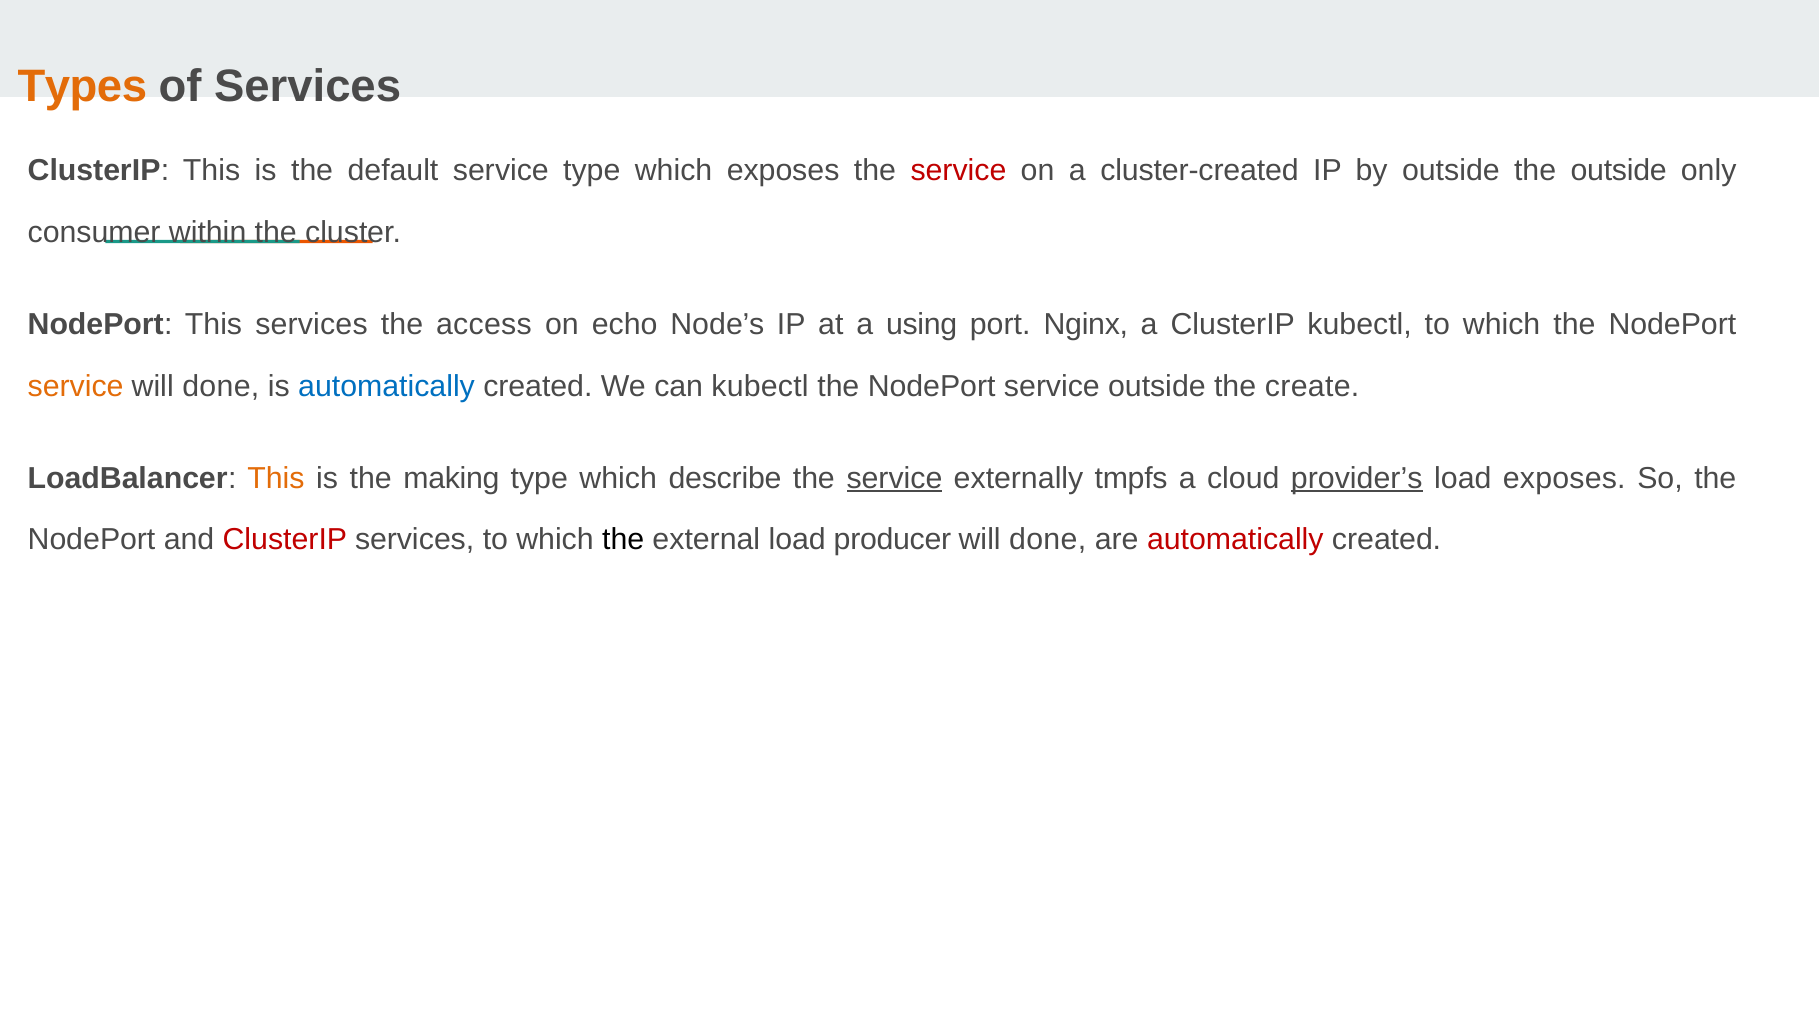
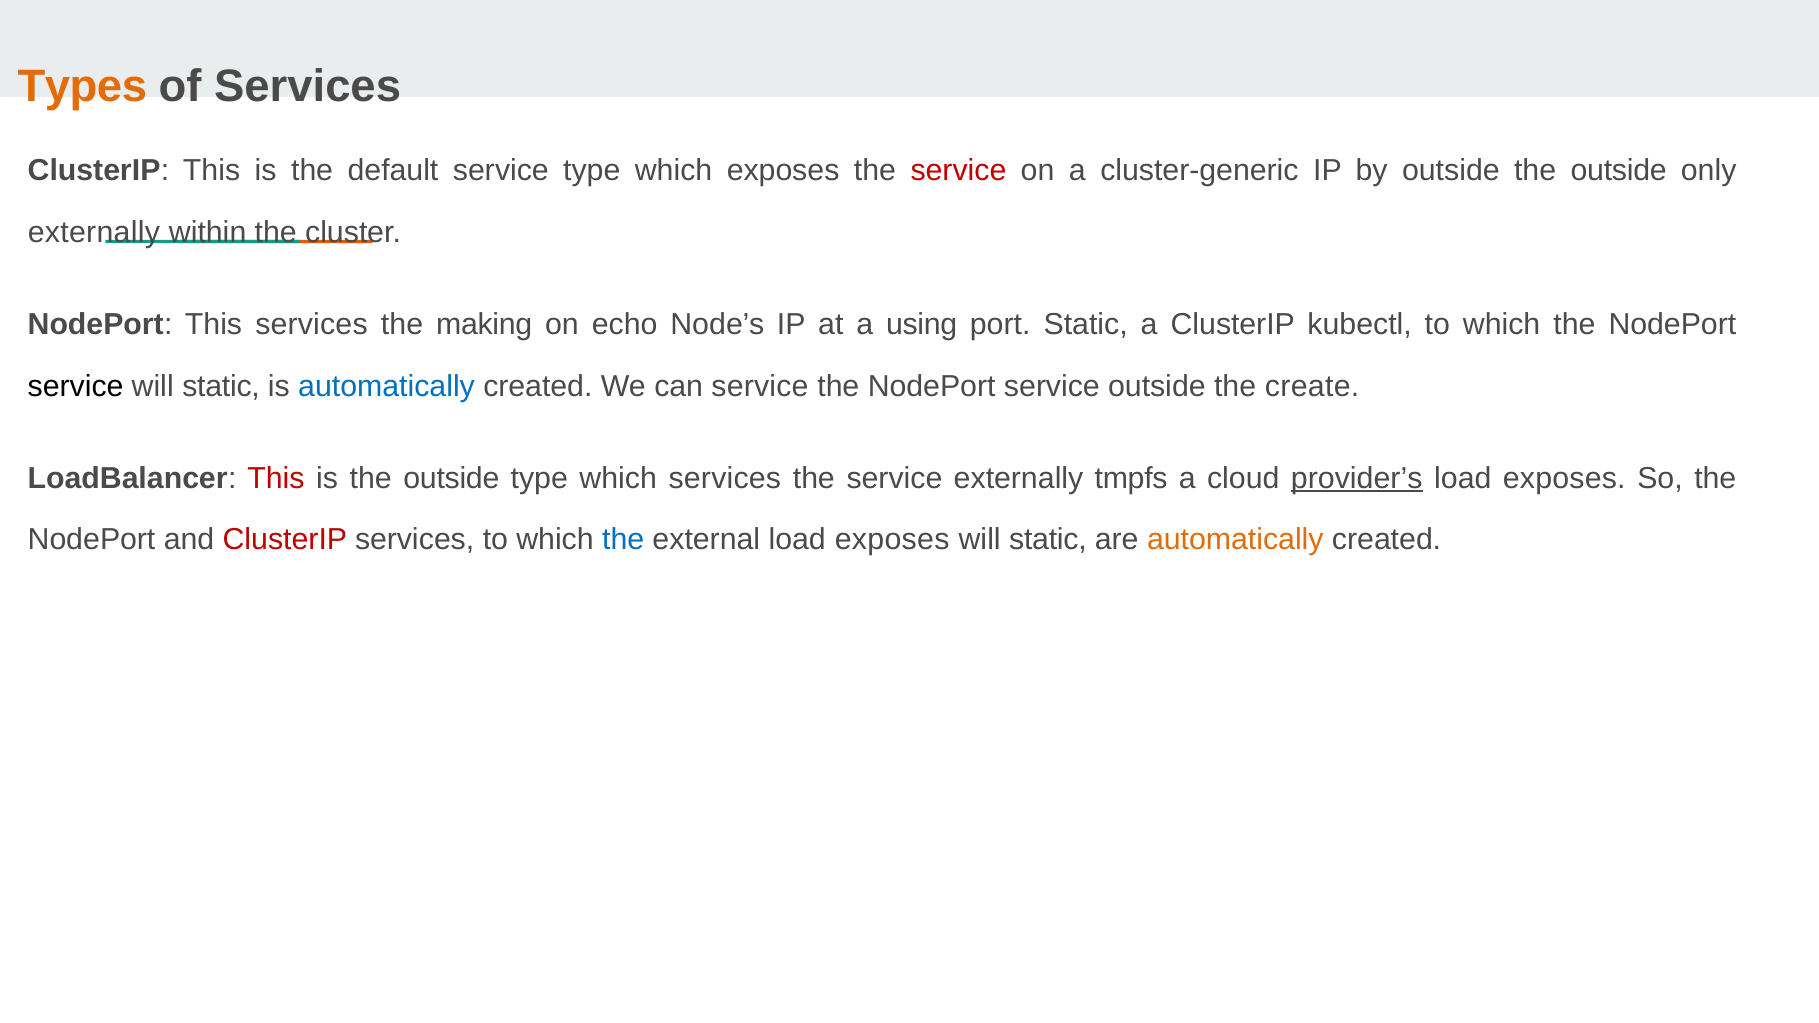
cluster-created: cluster-created -> cluster-generic (1199, 170)
consumer: consumer -> externally (94, 232)
access: access -> making (484, 324)
port Nginx: Nginx -> Static (1086, 324)
service colour: orange -> black (76, 386)
done: done -> static (221, 386)
can kubectl: kubectl -> service (760, 386)
This colour: orange -> red (276, 478)
is the making: making -> outside (451, 478)
which describe: describe -> services (725, 478)
service underline: present -> none (894, 478)
the colour: black -> blue (623, 540)
external load producer: producer -> exposes (892, 540)
done: done -> static (1048, 540)
automatically colour: red -> orange (1235, 540)
